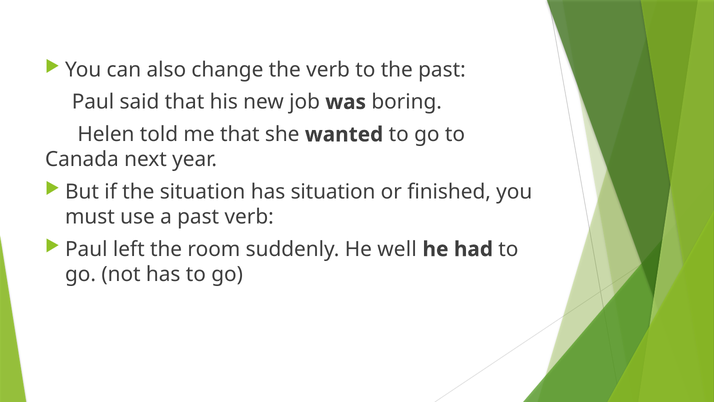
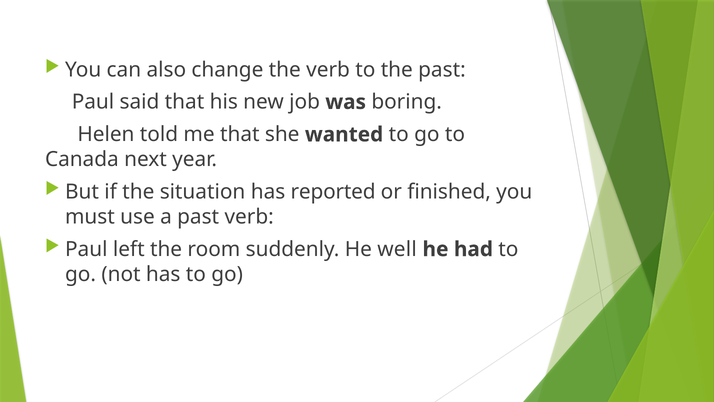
has situation: situation -> reported (333, 192)
